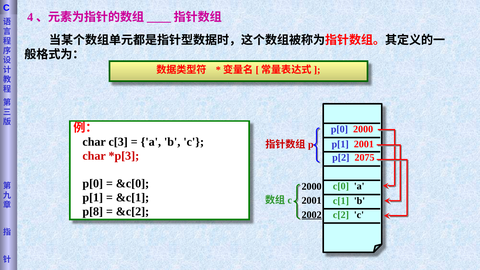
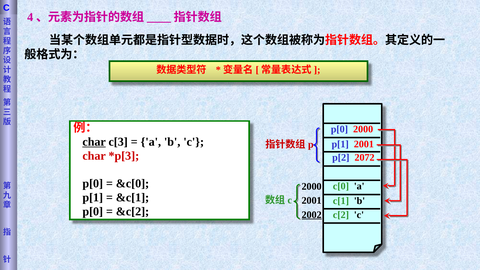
char underline: none -> present (94, 142)
2075: 2075 -> 2072 (365, 158)
p[8: p[8 -> p[0 (93, 211)
